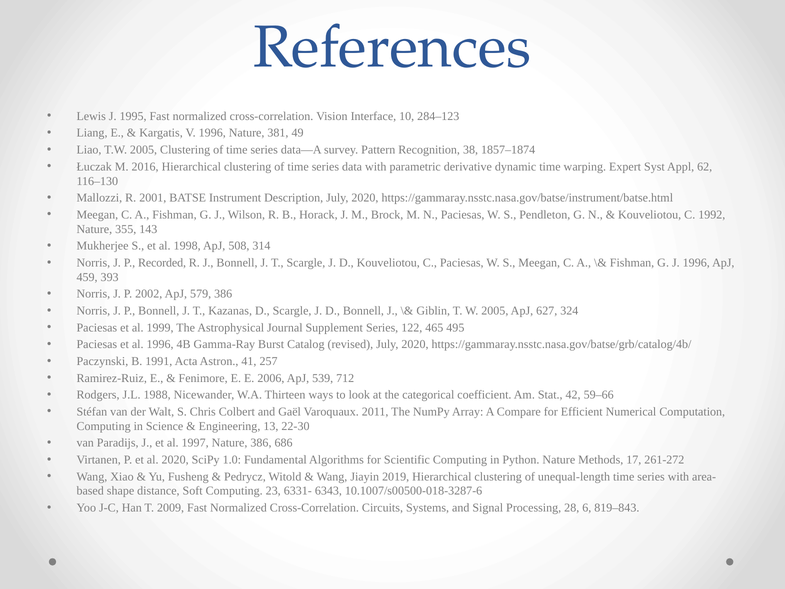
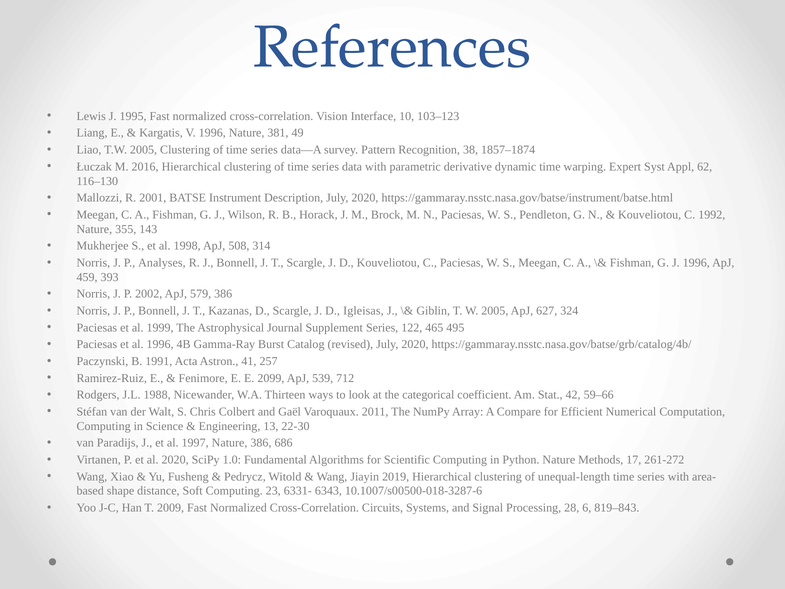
284–123: 284–123 -> 103–123 (438, 116)
Recorded: Recorded -> Analyses (162, 263)
D Bonnell: Bonnell -> Igleisas (363, 311)
2006: 2006 -> 2099 (271, 378)
